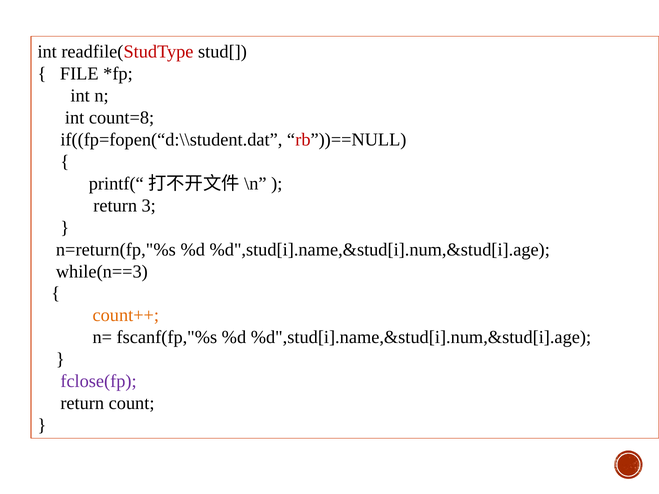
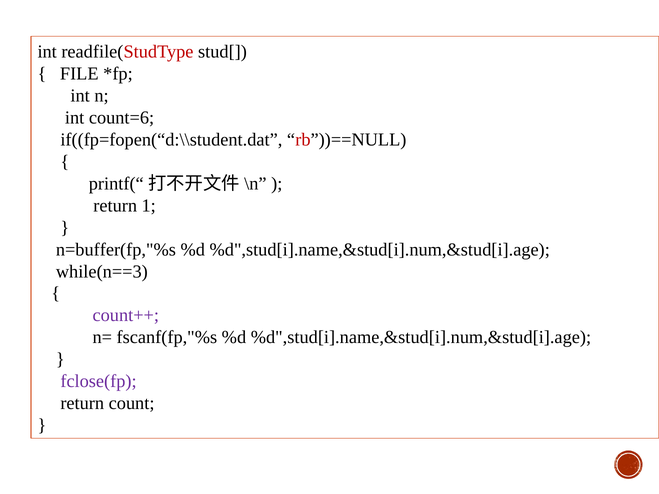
count=8: count=8 -> count=6 (122, 118)
3: 3 -> 1 (149, 206)
n=return(fp,"%s: n=return(fp,"%s -> n=buffer(fp,"%s (116, 250)
count++ colour: orange -> purple (126, 316)
